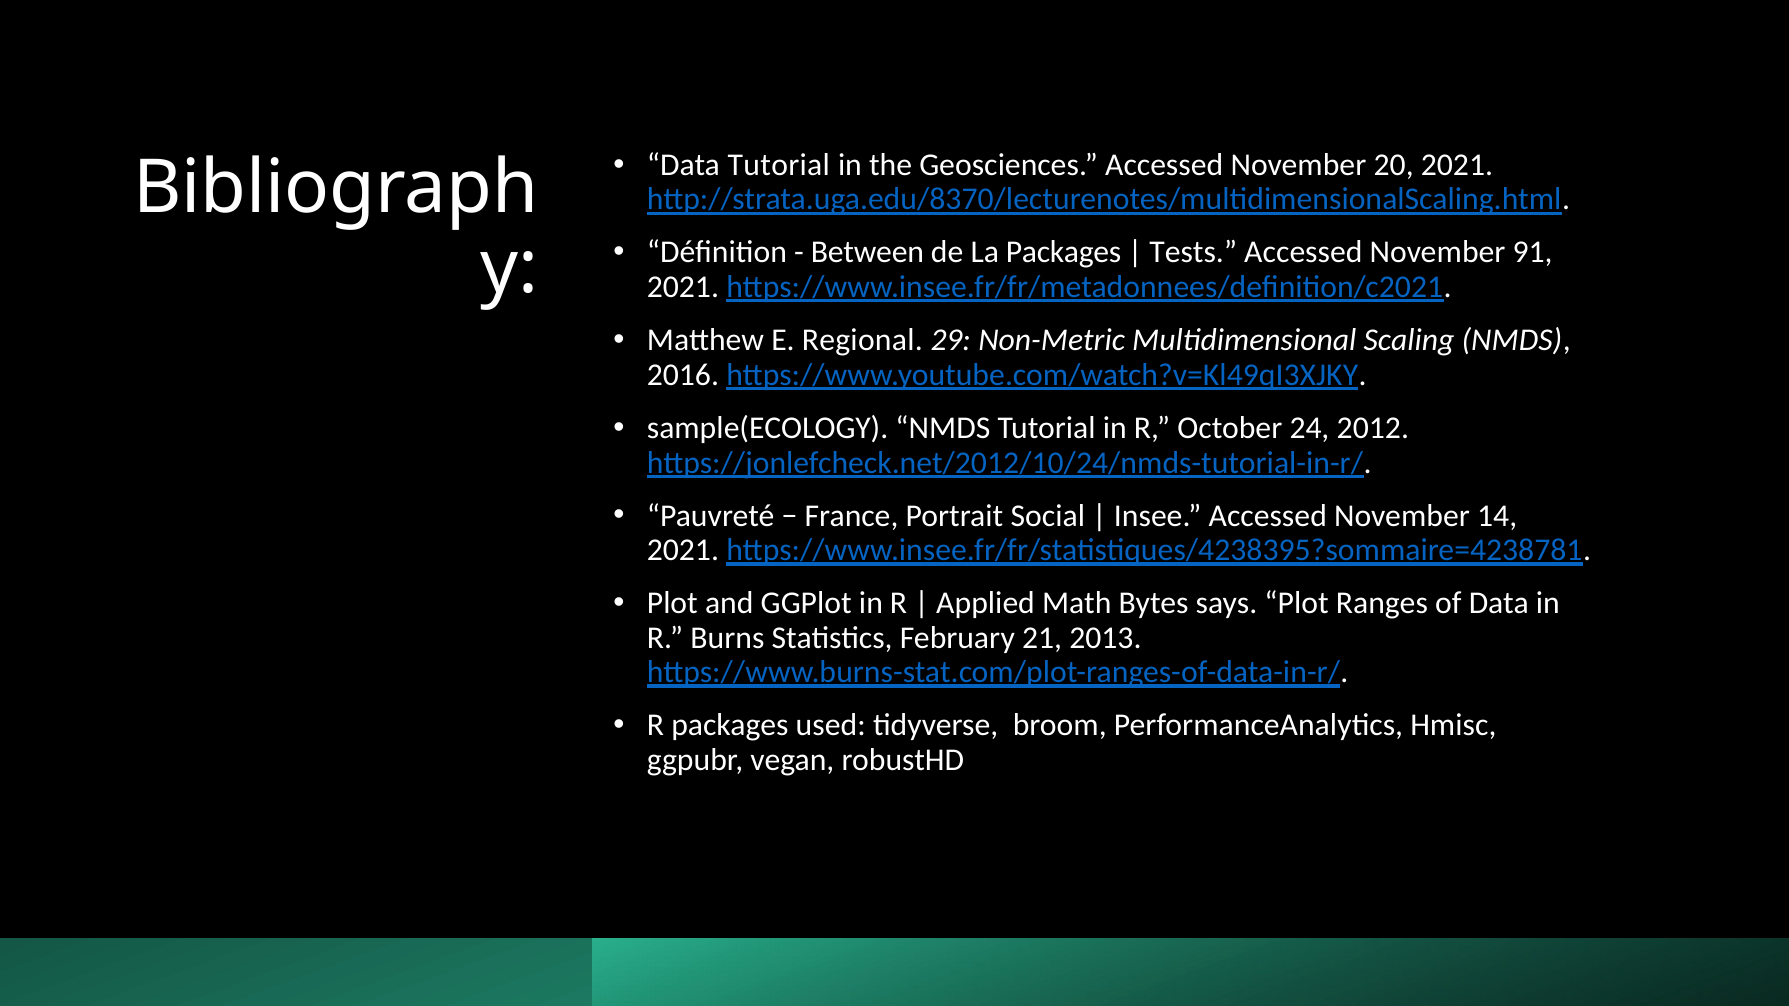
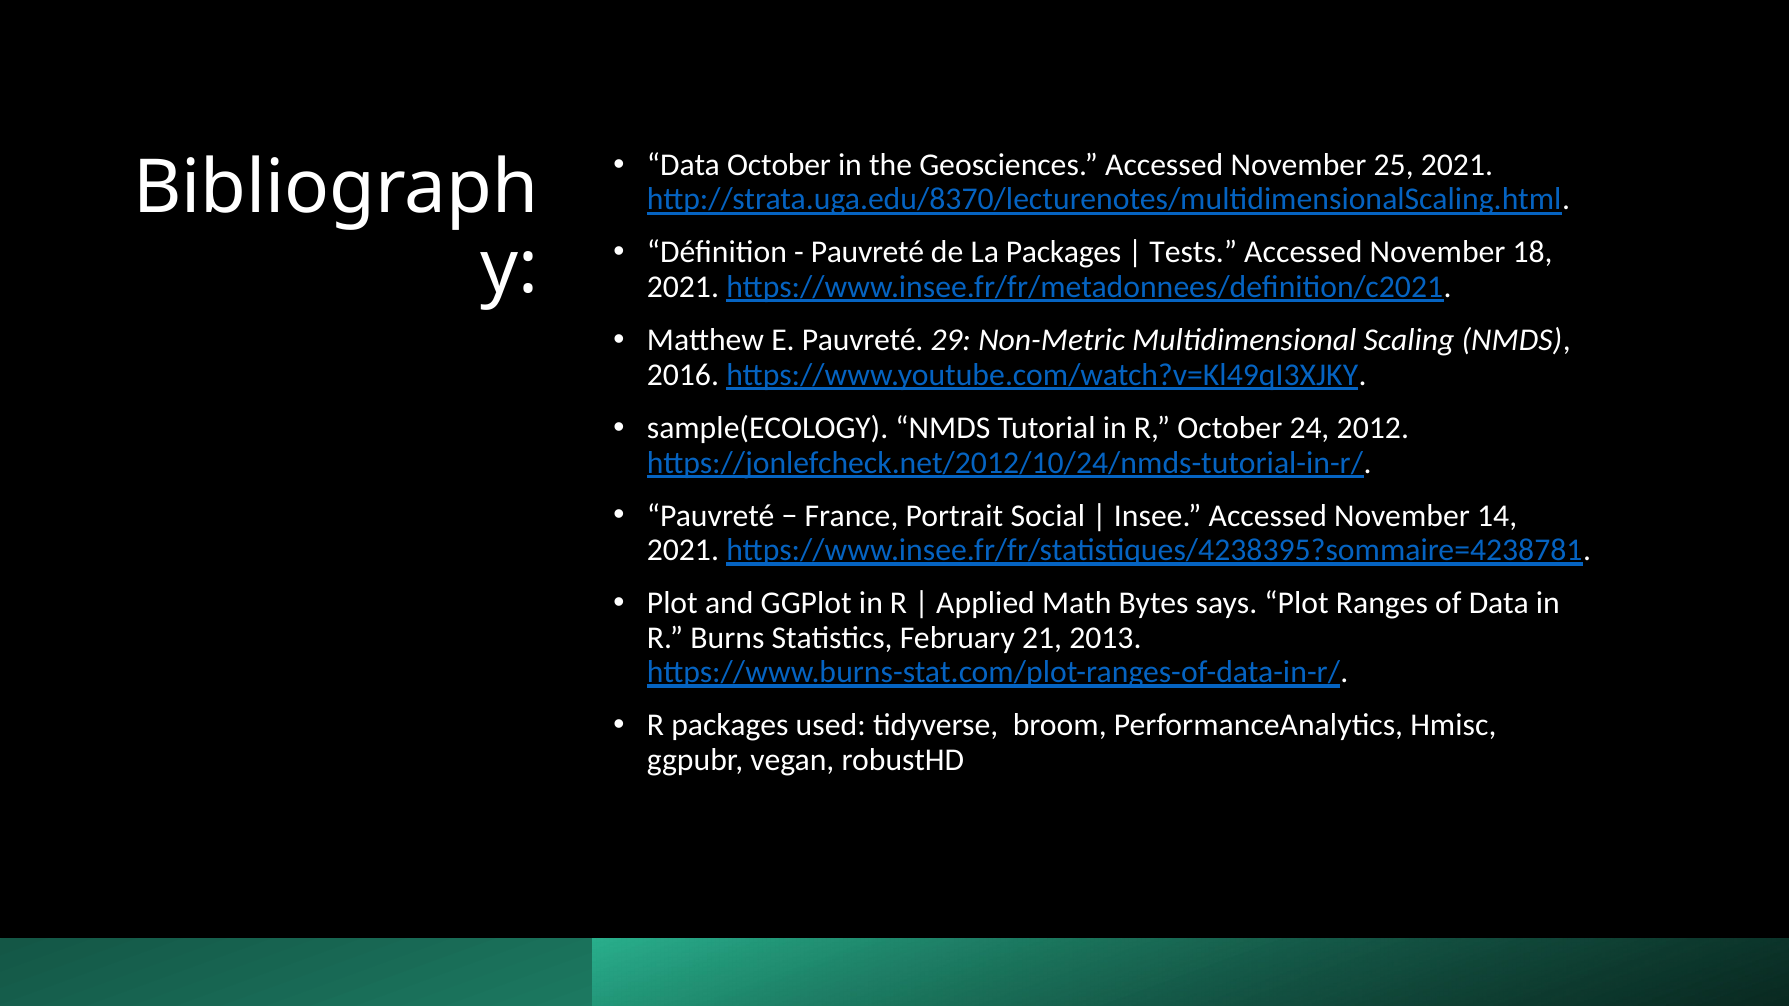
Data Tutorial: Tutorial -> October (779, 165)
20: 20 -> 25 (1394, 165)
Between: Between -> Pauvreté (867, 253)
91: 91 -> 18 (1533, 253)
E Regional: Regional -> Pauvreté (863, 340)
